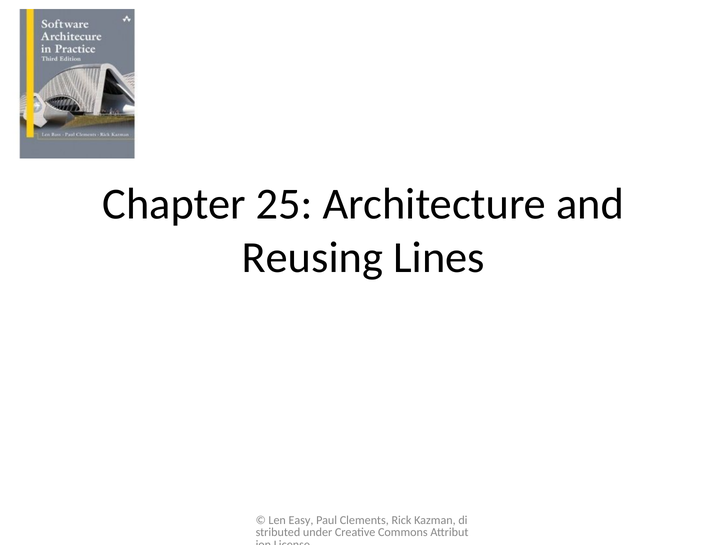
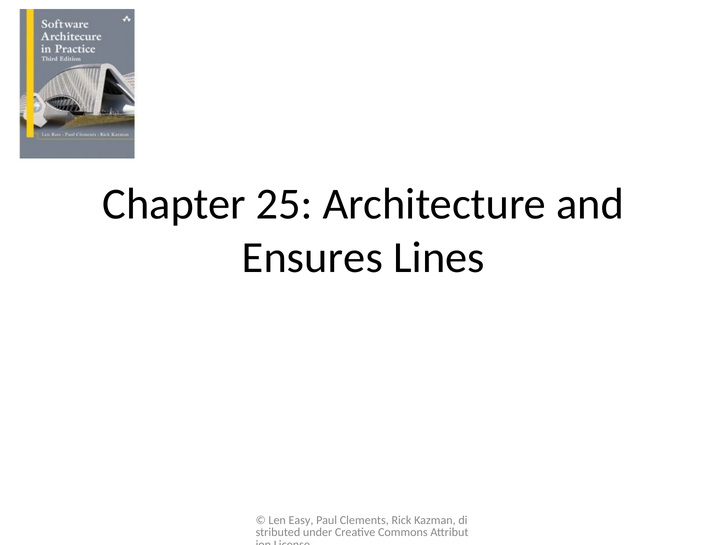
Reusing: Reusing -> Ensures (312, 258)
